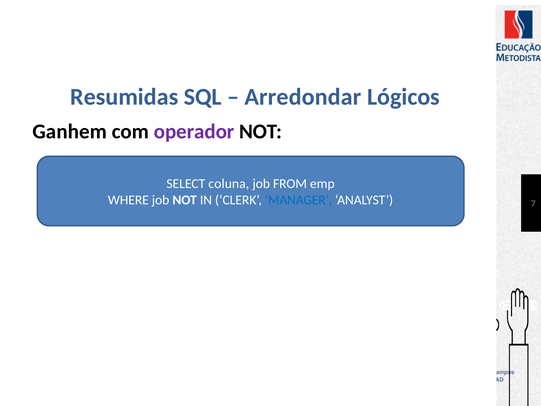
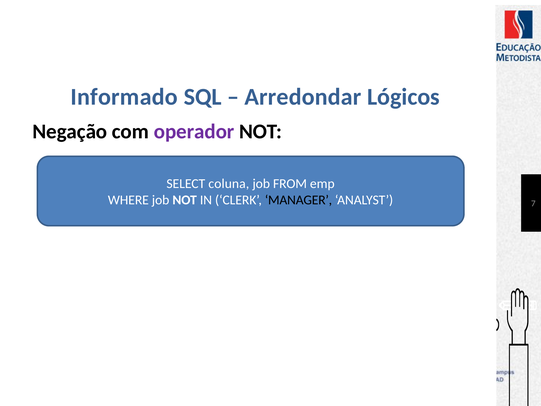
Resumidas: Resumidas -> Informado (124, 97)
Ganhem: Ganhem -> Negação (70, 132)
MANAGER colour: blue -> black (298, 200)
